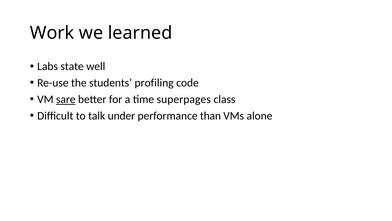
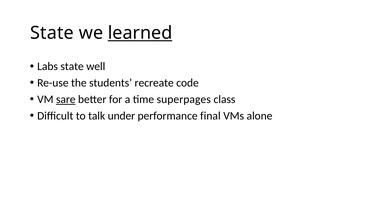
Work: Work -> State (52, 33)
learned underline: none -> present (140, 33)
profiling: profiling -> recreate (154, 83)
than: than -> final (210, 116)
